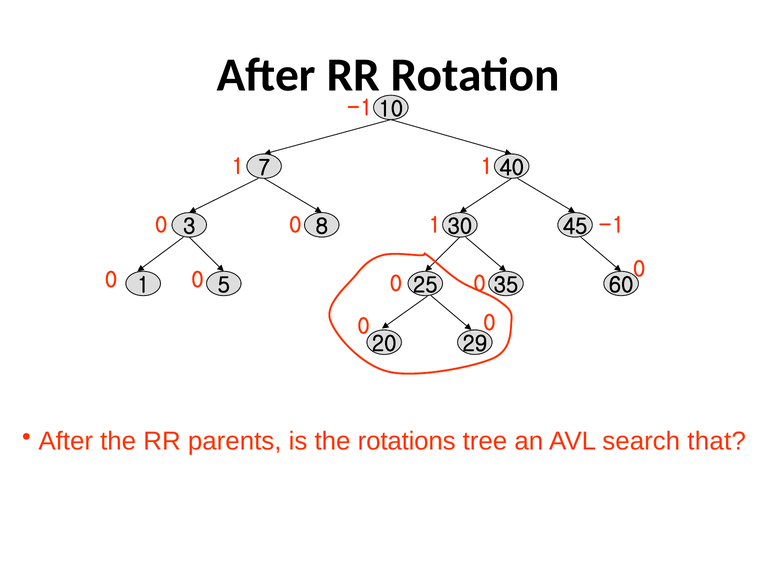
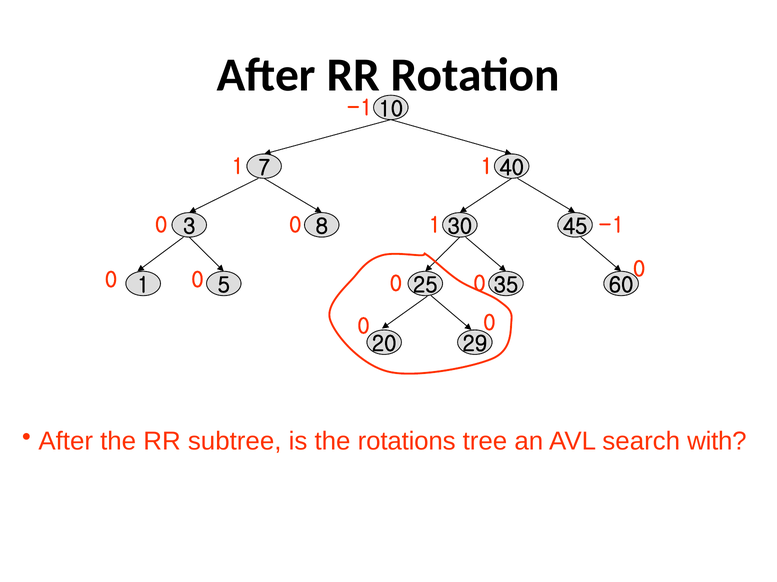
parents: parents -> subtree (235, 442)
that: that -> with (717, 442)
